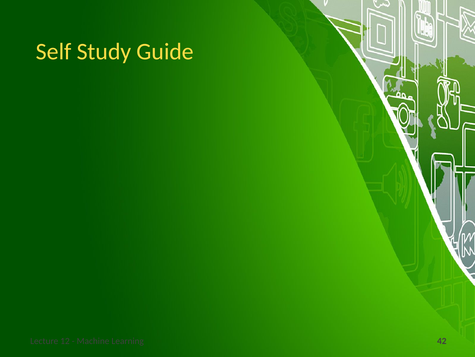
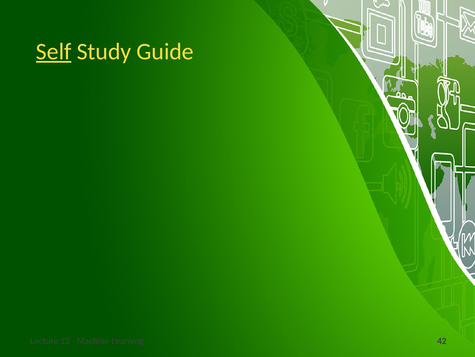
Self underline: none -> present (54, 52)
